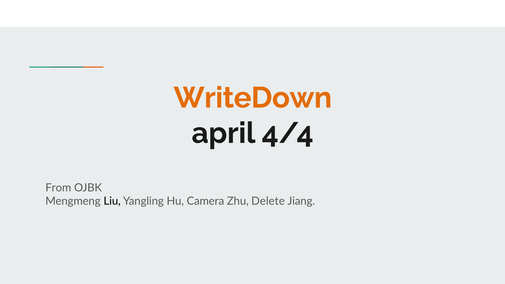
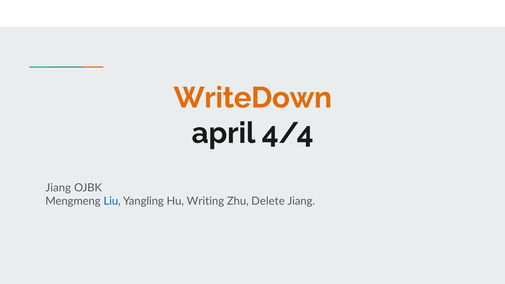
From: From -> Jiang (58, 188)
Liu colour: black -> blue (112, 201)
Camera: Camera -> Writing (205, 201)
